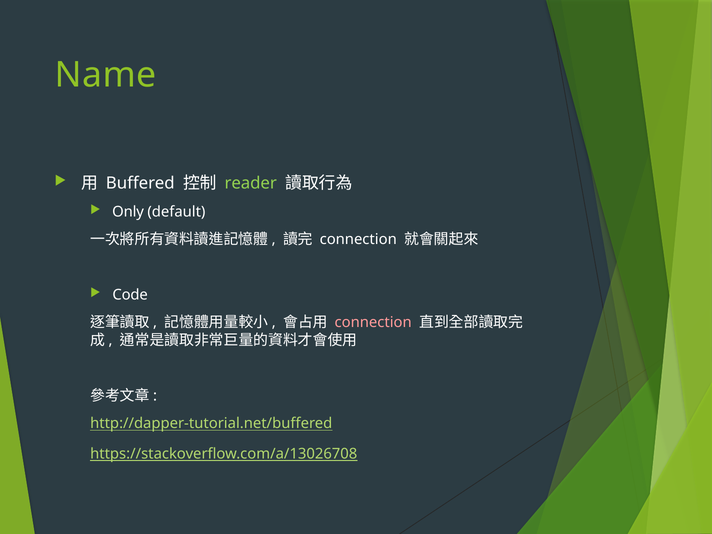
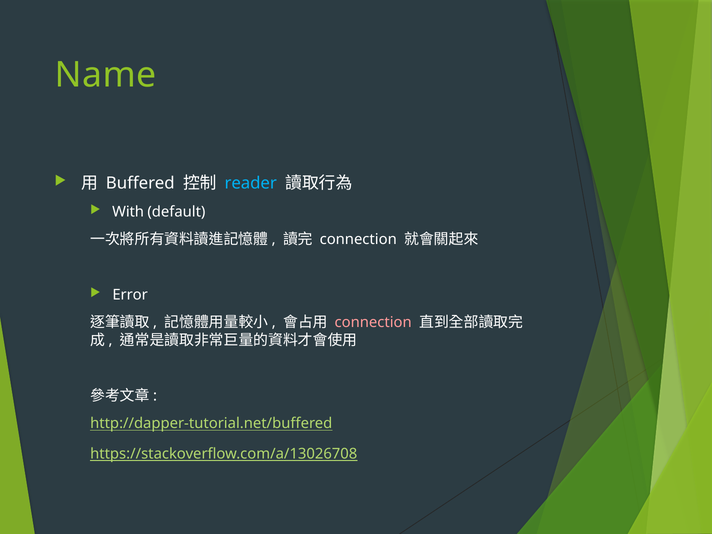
reader colour: light green -> light blue (251, 183)
Only: Only -> With (128, 212)
Code: Code -> Error (130, 295)
